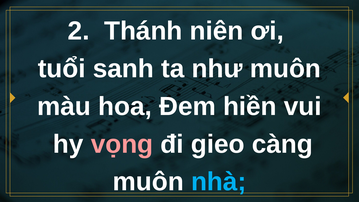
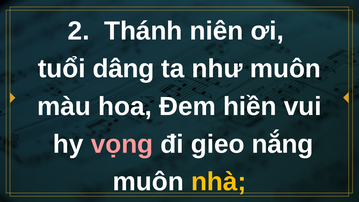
sanh: sanh -> dâng (124, 69)
càng: càng -> nắng (283, 144)
nhà colour: light blue -> yellow (219, 182)
